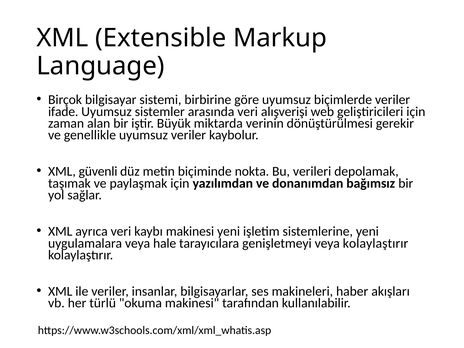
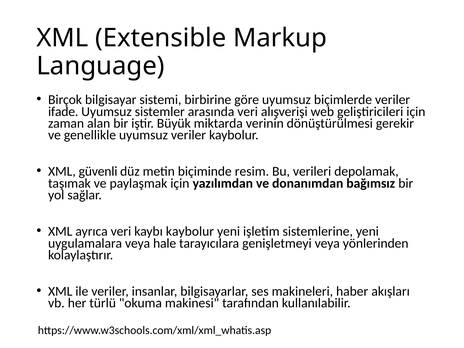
nokta: nokta -> resim (252, 172)
kaybı makinesi: makinesi -> kaybolur (190, 232)
veya kolaylaştırır: kolaylaştırır -> yönlerinden (376, 243)
